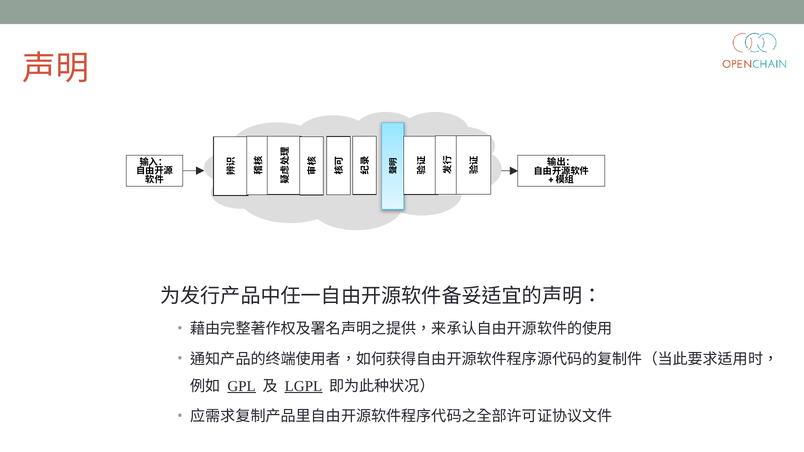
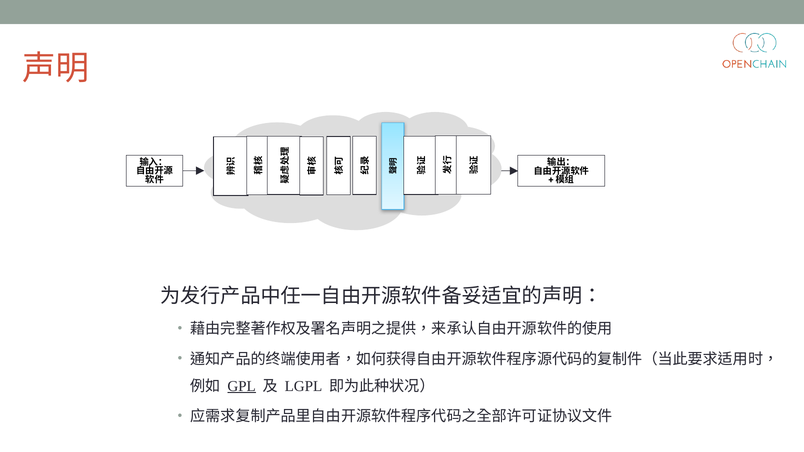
LGPL underline: present -> none (303, 386)
